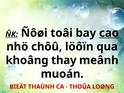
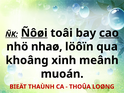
Ñôøi underline: none -> present (34, 33)
chôû: chôû -> nhaø (47, 47)
thay: thay -> xinh (64, 60)
